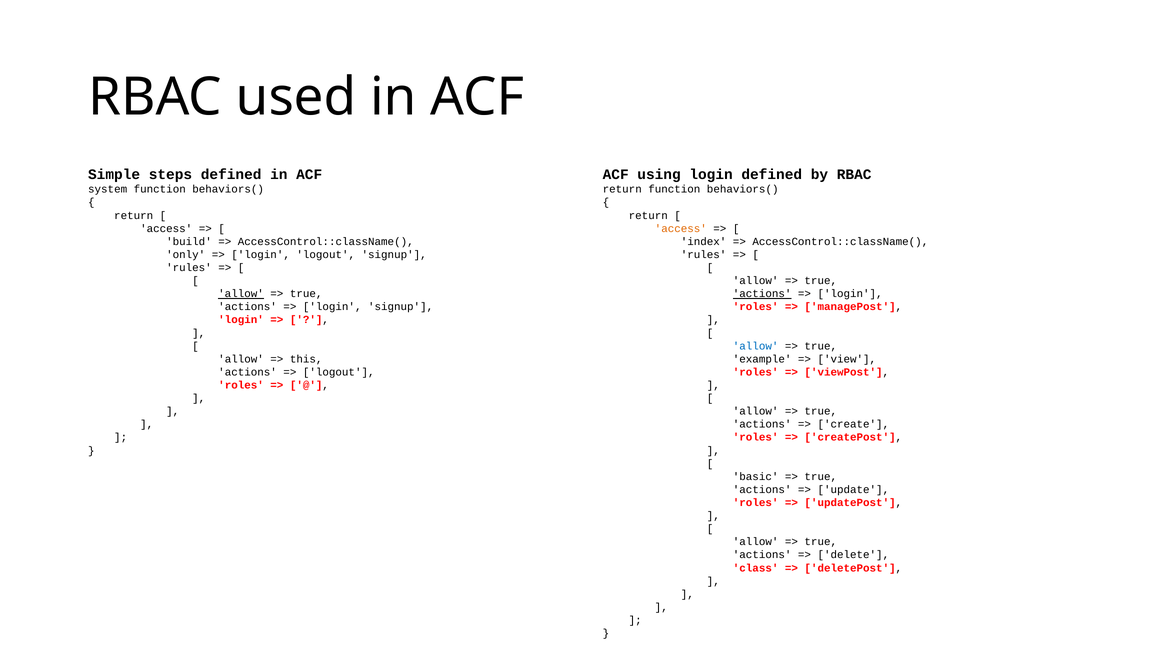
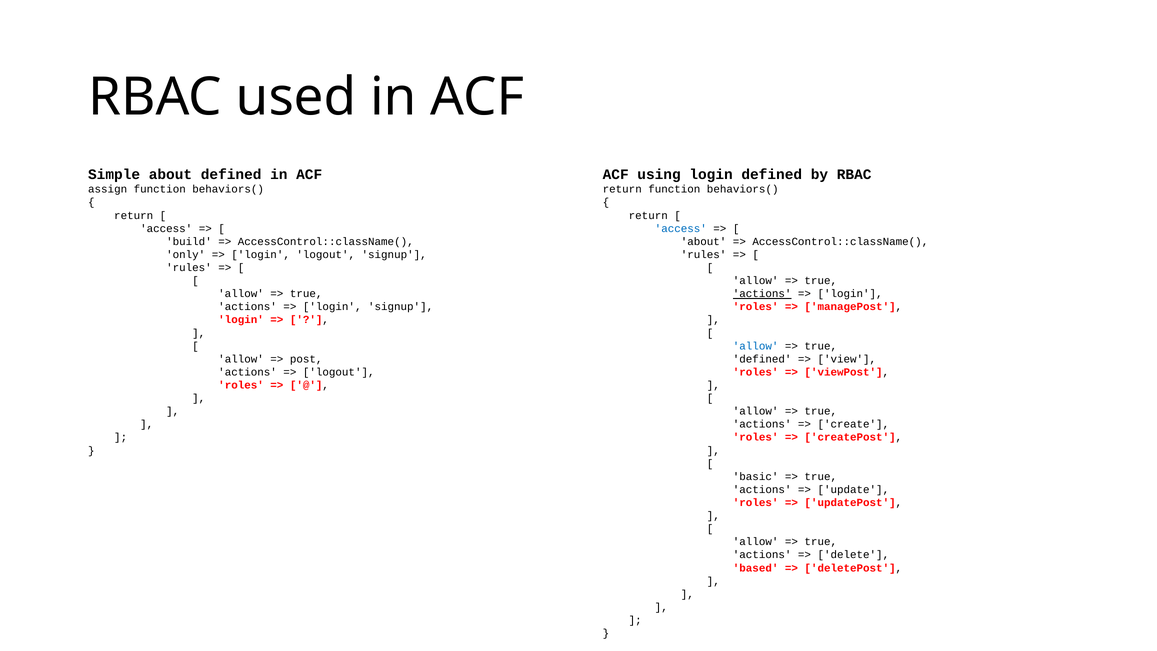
Simple steps: steps -> about (170, 174)
system: system -> assign (108, 189)
access colour: orange -> blue (681, 228)
index: index -> about (704, 242)
allow underline: present -> none (241, 294)
this: this -> post (306, 359)
example: example -> defined (762, 359)
class: class -> based (756, 568)
